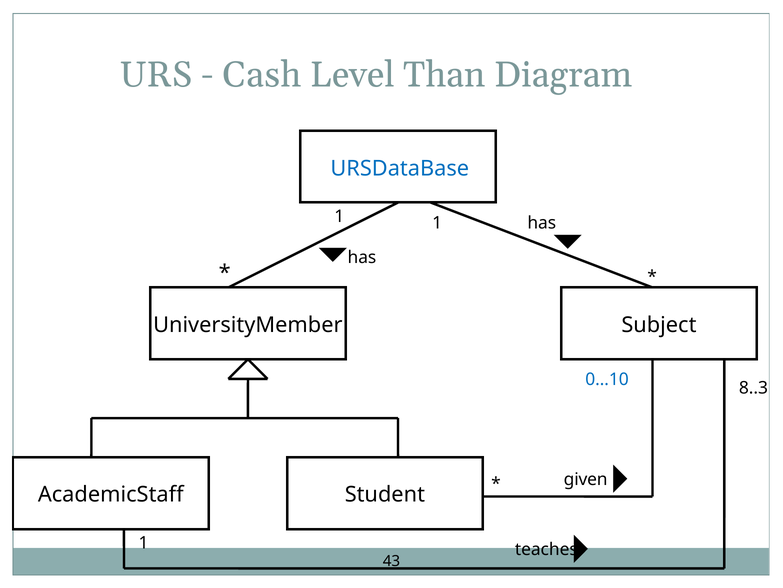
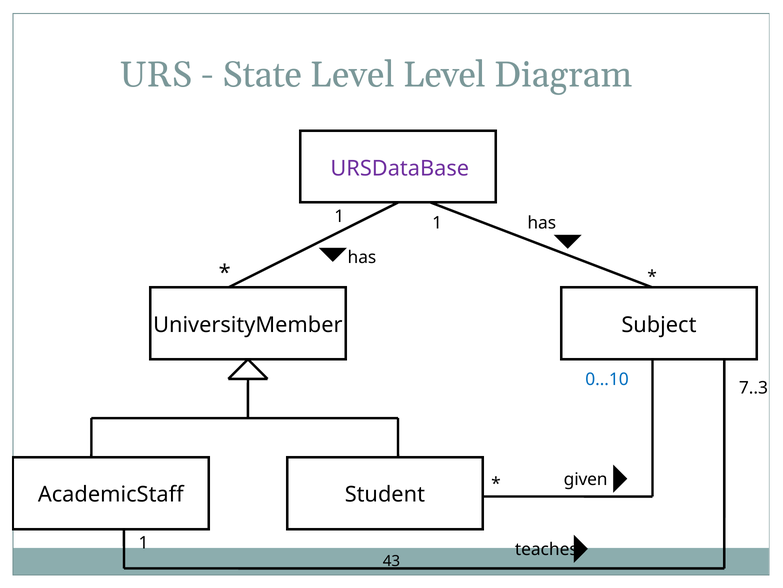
Cash: Cash -> State (262, 75)
Level Than: Than -> Level (445, 75)
URSDataBase colour: blue -> purple (400, 168)
8..3: 8..3 -> 7..3 (753, 387)
